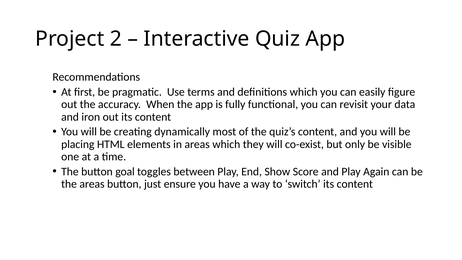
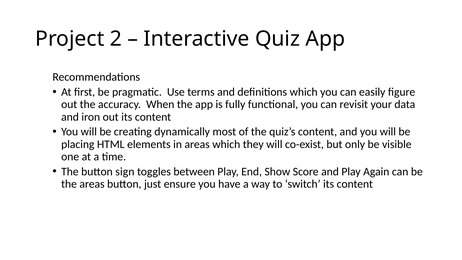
goal: goal -> sign (125, 172)
